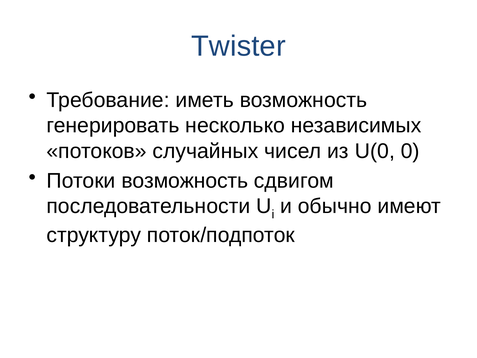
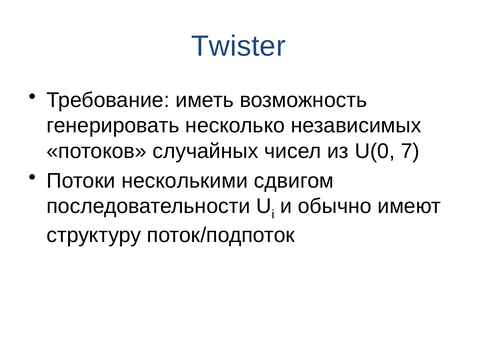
0: 0 -> 7 (410, 151)
Потоки возможность: возможность -> несколькими (185, 181)
